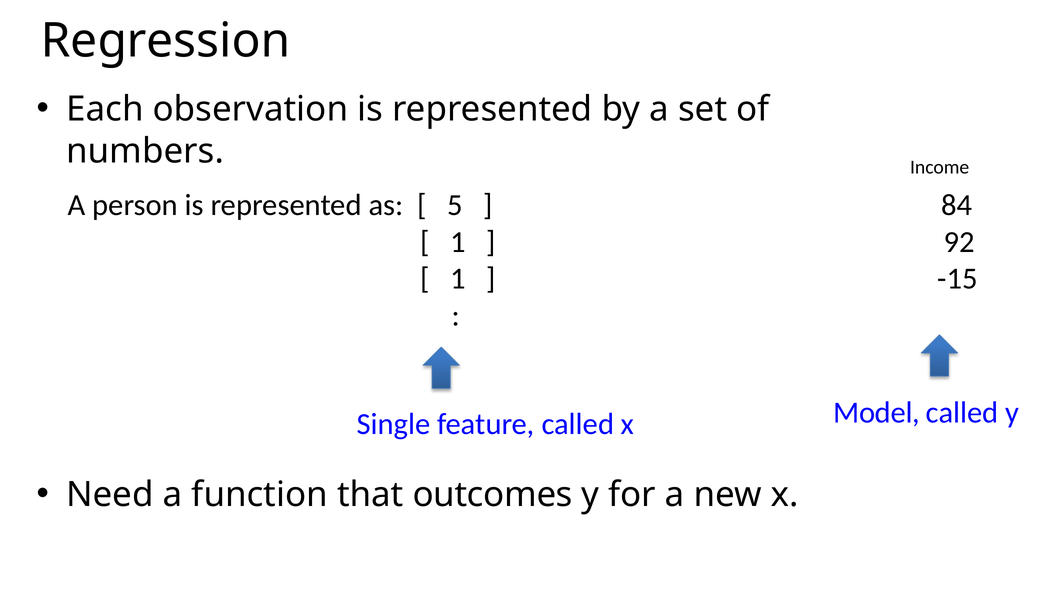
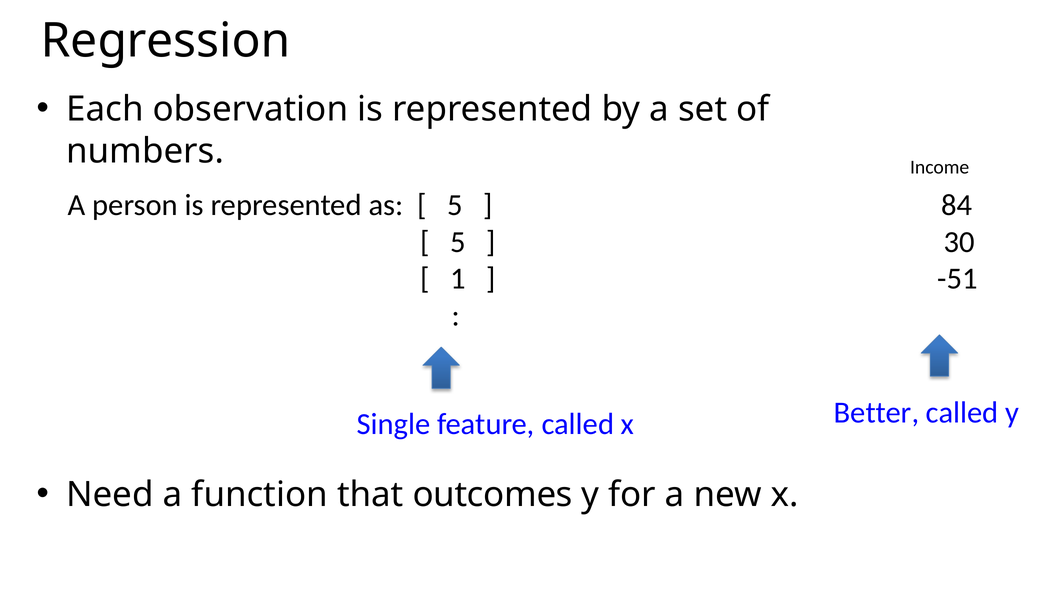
1: 1 -> 5 (458, 242)
92: 92 -> 30 (959, 242)
-15: -15 -> -51 (958, 279)
Model: Model -> Better (876, 413)
